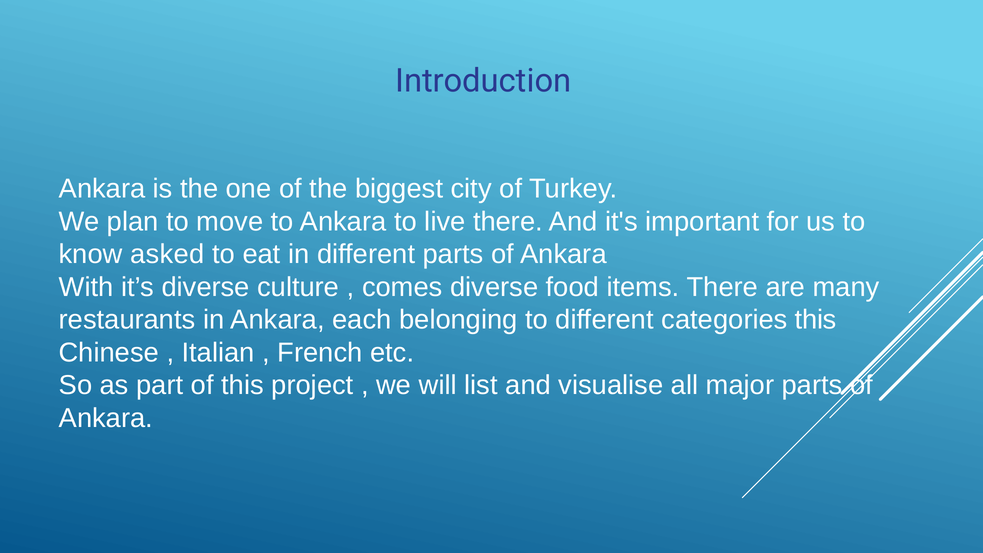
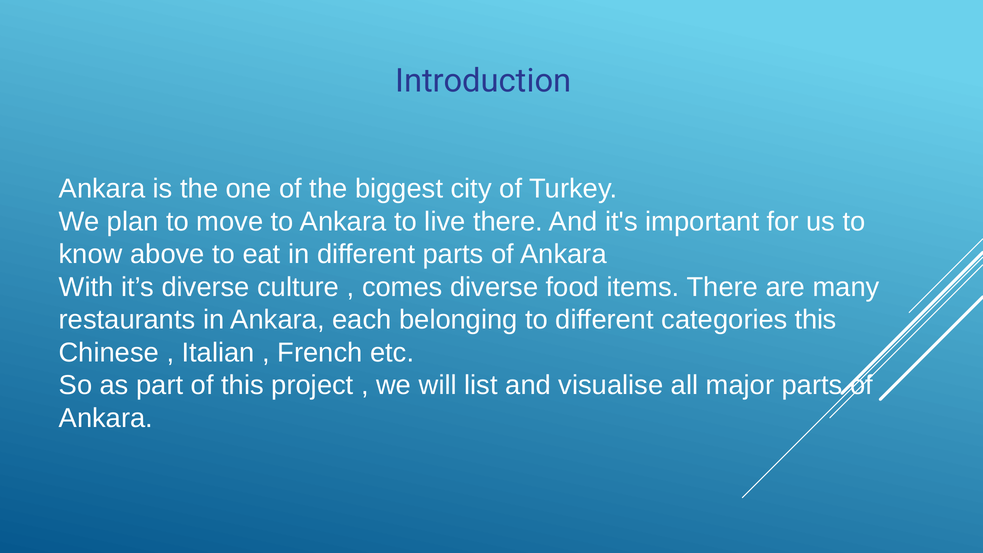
asked: asked -> above (167, 254)
